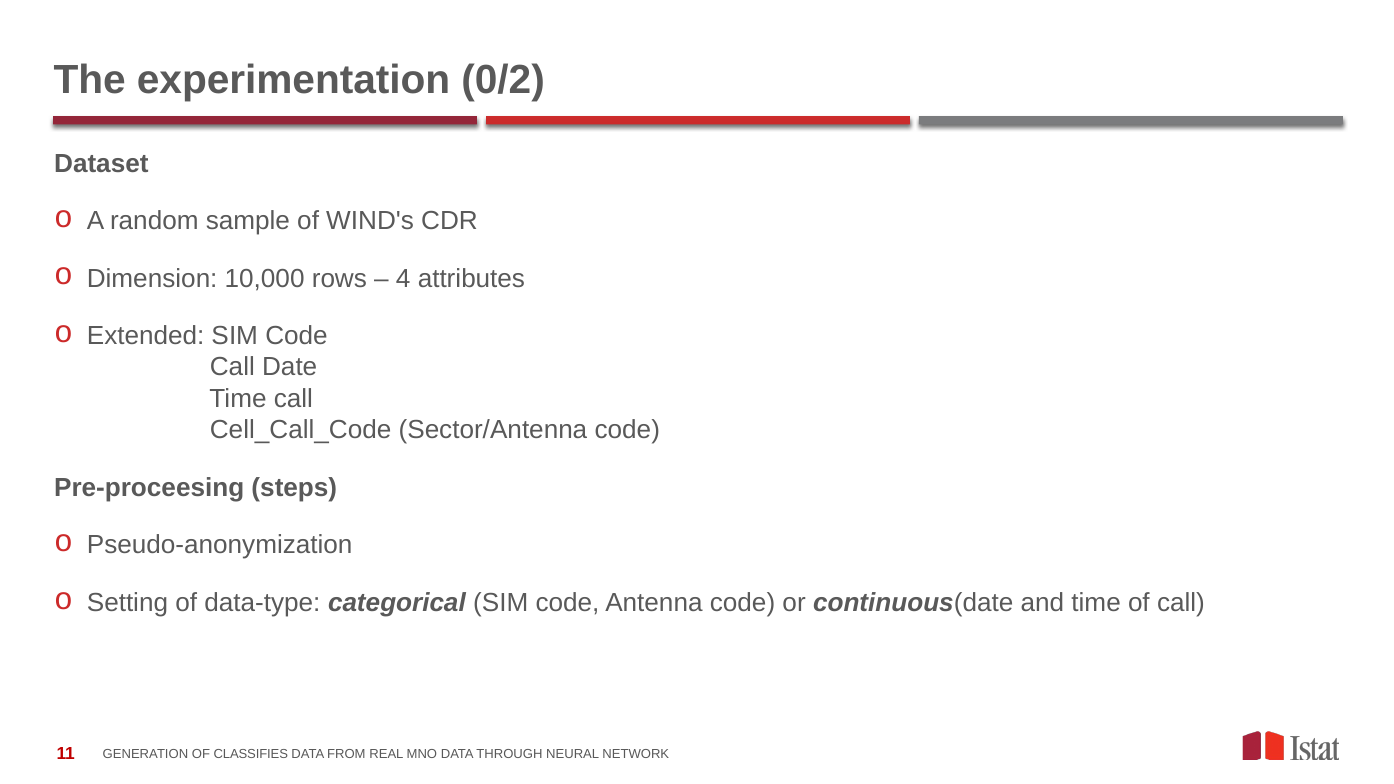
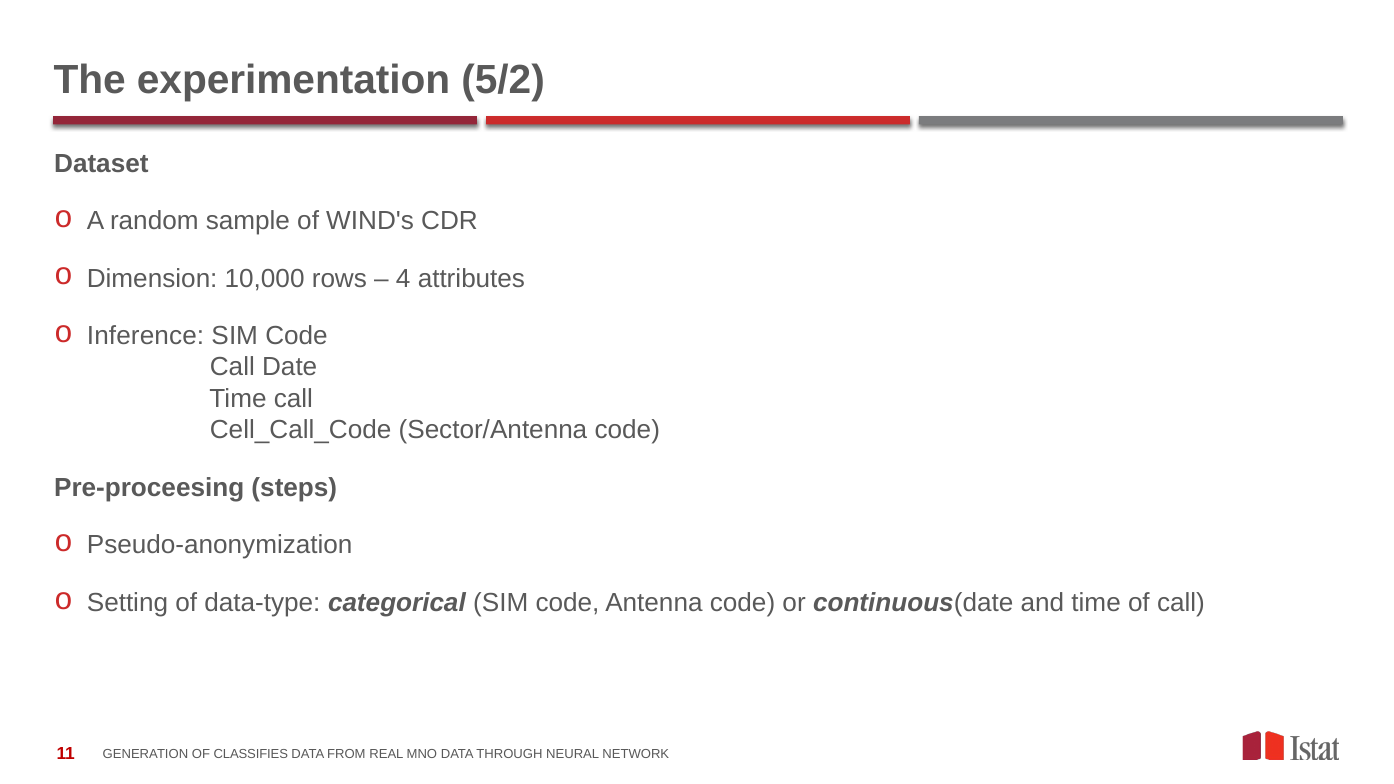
0/2: 0/2 -> 5/2 (503, 80)
Extended: Extended -> Inference (146, 336)
